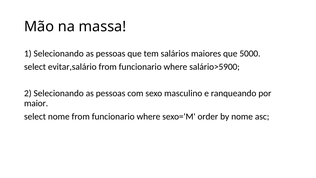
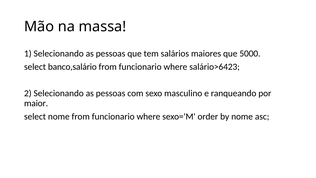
evitar,salário: evitar,salário -> banco,salário (72, 67)
salário>5900: salário>5900 -> salário>6423 (215, 67)
